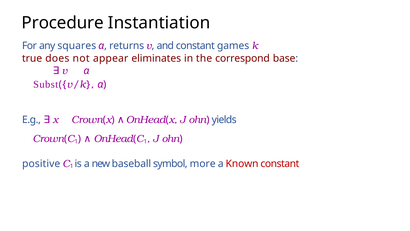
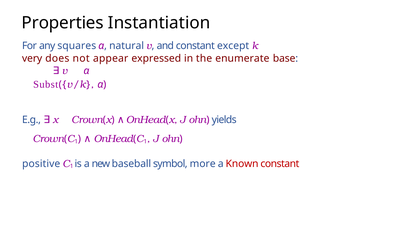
Procedure: Procedure -> Properties (63, 23)
returns: returns -> natural (127, 46)
games: games -> except (233, 46)
true: true -> very (32, 58)
eliminates: eliminates -> expressed (156, 58)
correspond: correspond -> enumerate (242, 58)
